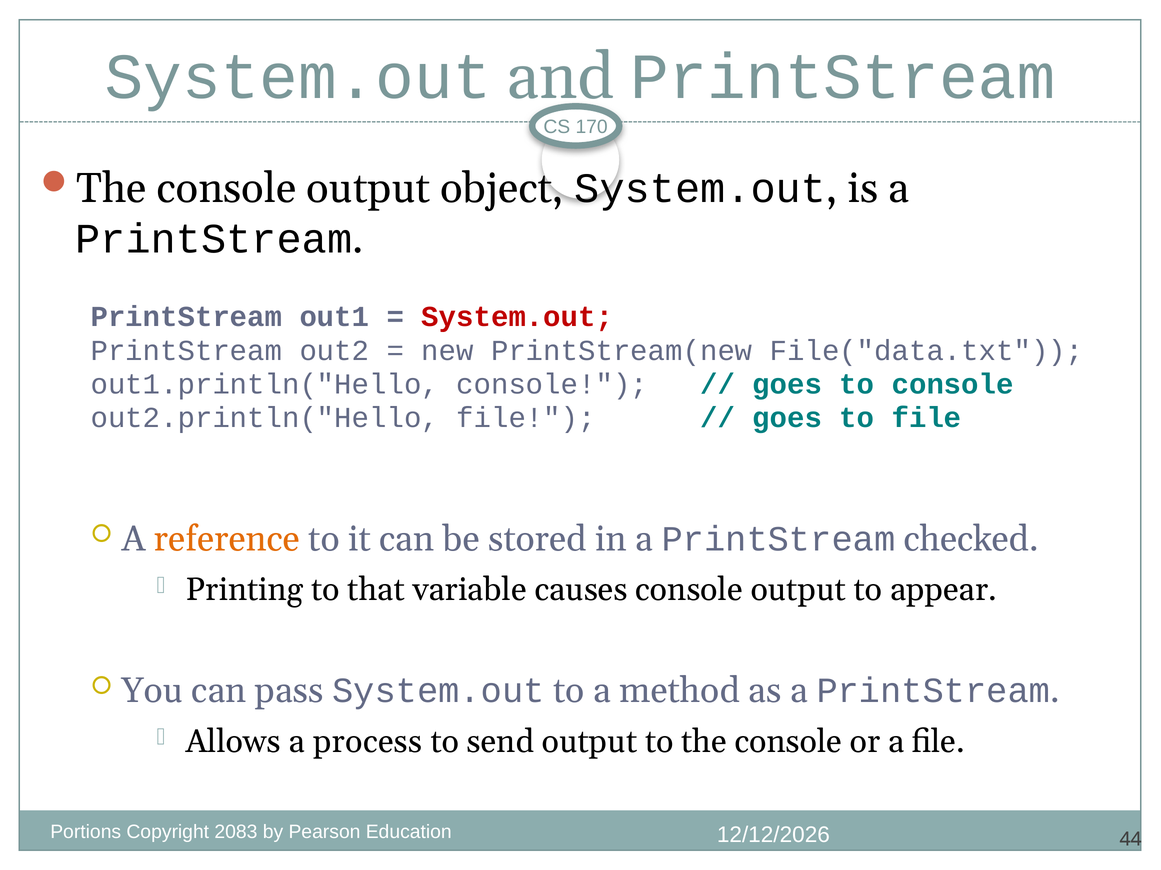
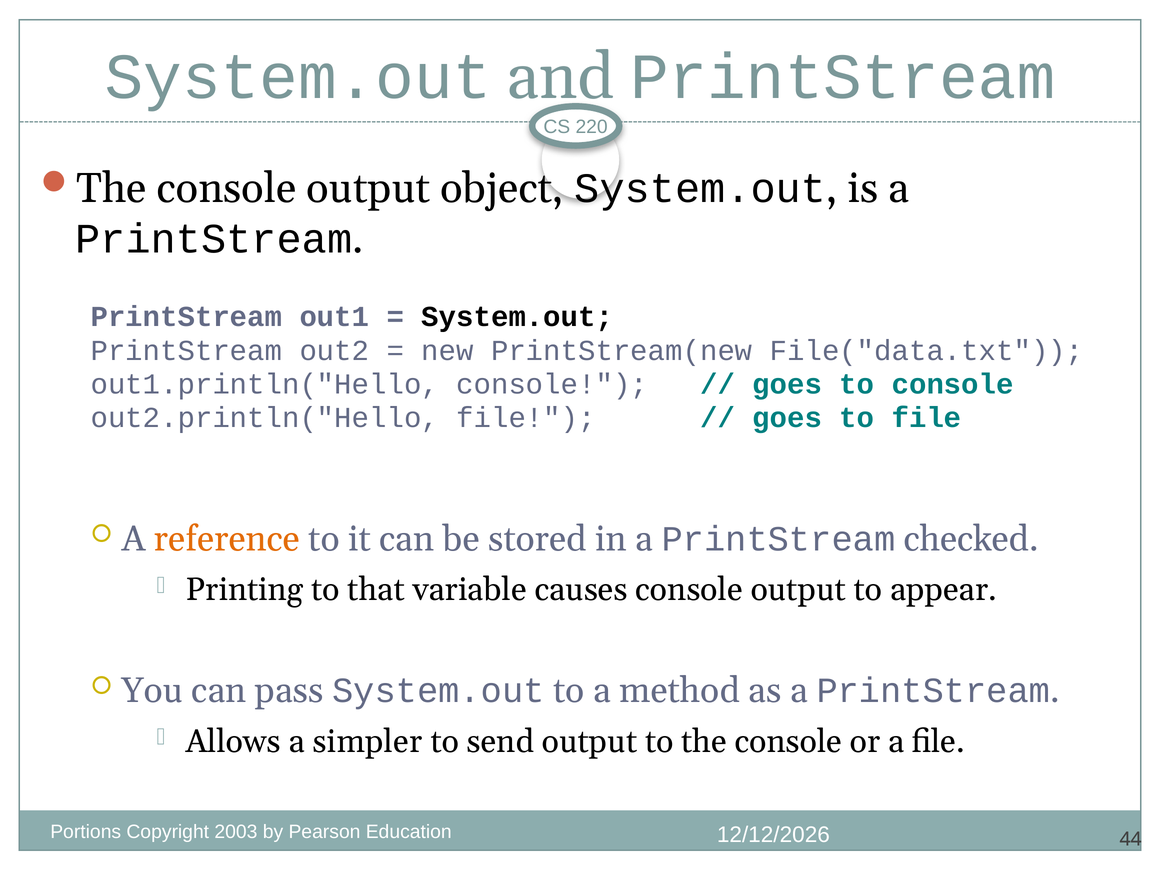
170: 170 -> 220 (592, 127)
System.out colour: red -> black (517, 317)
process: process -> simpler (368, 742)
2083: 2083 -> 2003 (236, 833)
